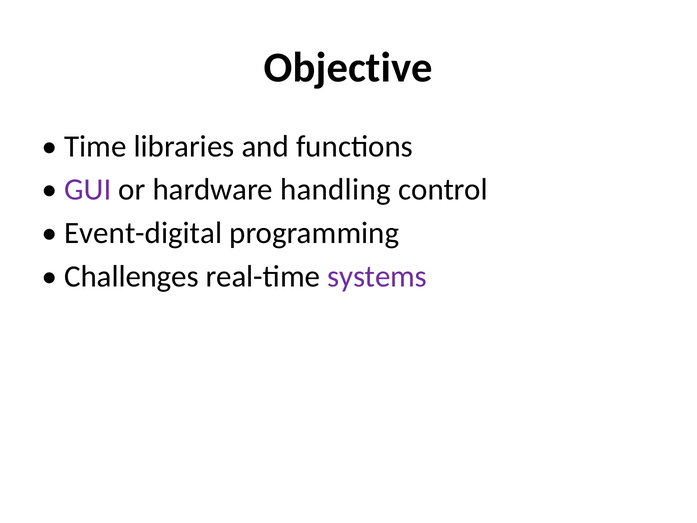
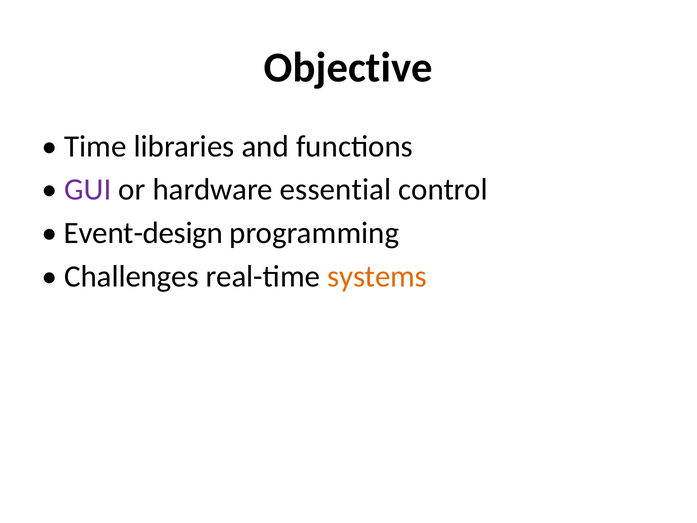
handling: handling -> essential (336, 190)
Event-digital: Event-digital -> Event-design (143, 233)
systems colour: purple -> orange (377, 276)
